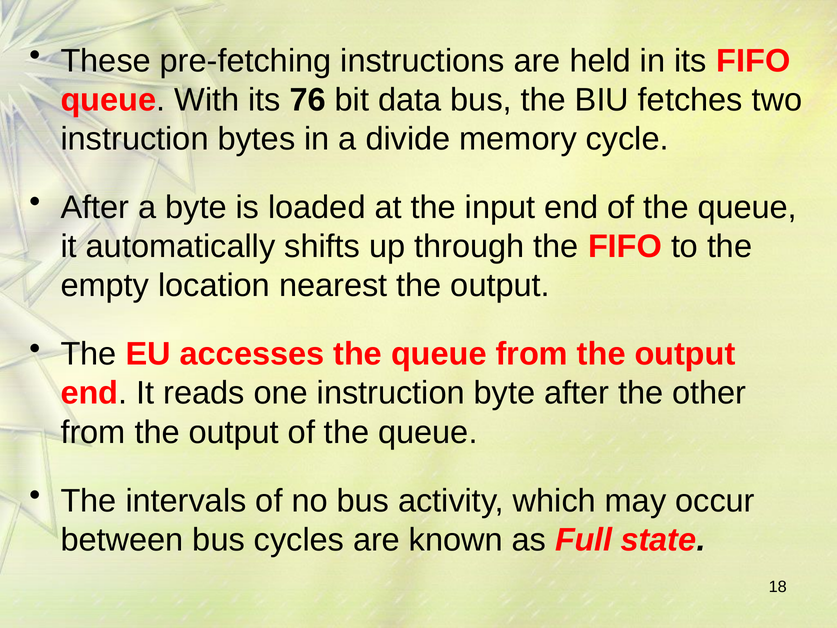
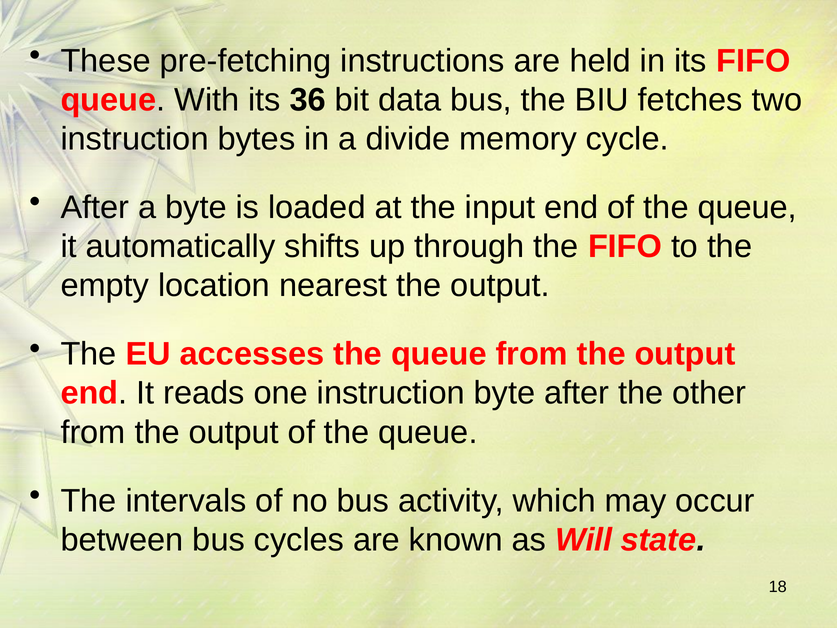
76: 76 -> 36 (308, 100)
Full: Full -> Will (584, 540)
